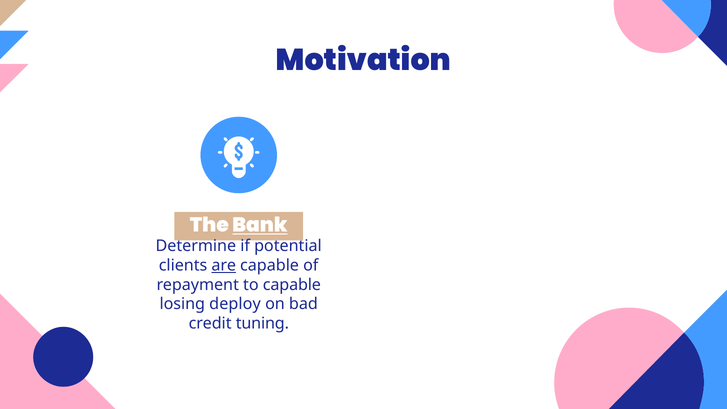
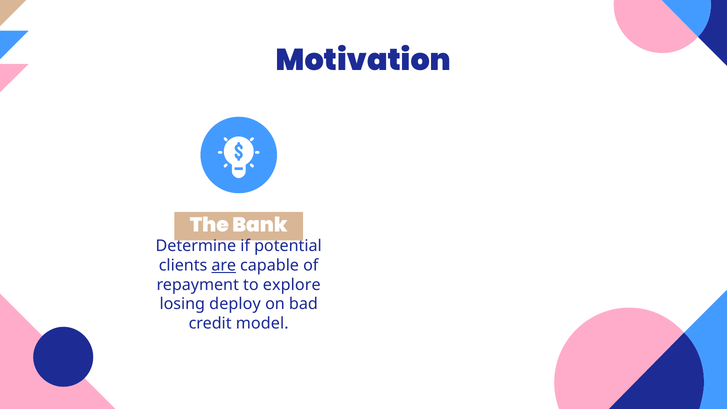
Bank underline: present -> none (260, 225)
to capable: capable -> explore (292, 285)
tuning: tuning -> model (262, 323)
